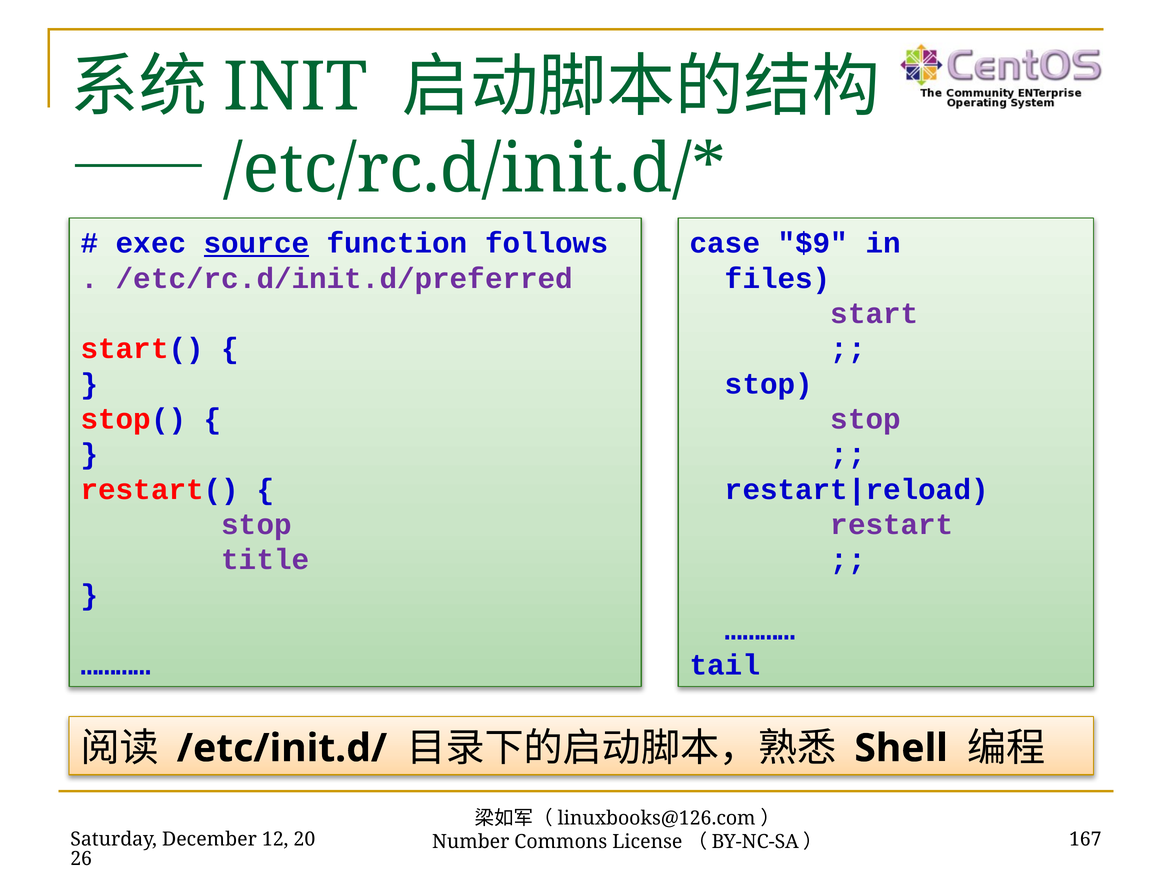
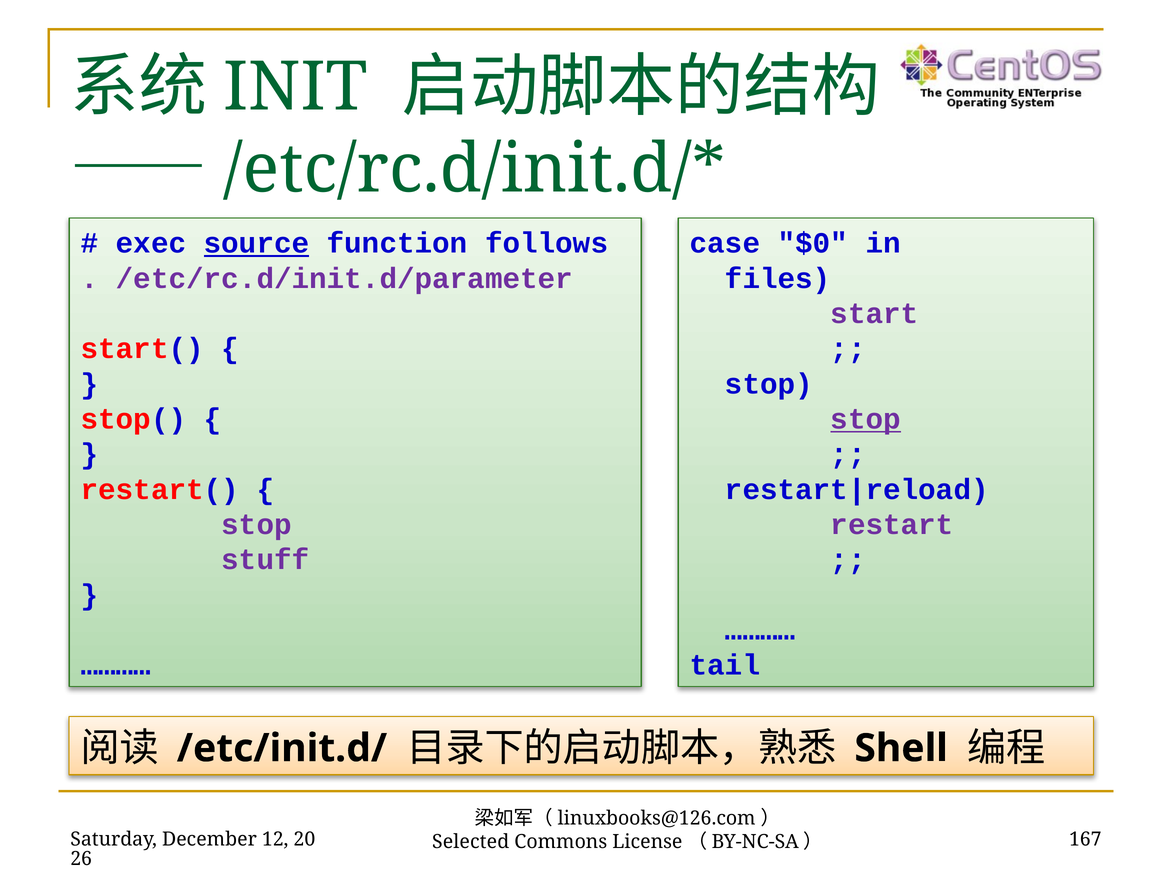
$9: $9 -> $0 (813, 243)
/etc/rc.d/init.d/preferred: /etc/rc.d/init.d/preferred -> /etc/rc.d/init.d/parameter (344, 278)
stop underline: none -> present (866, 419)
title: title -> stuff (265, 560)
Number: Number -> Selected (471, 842)
